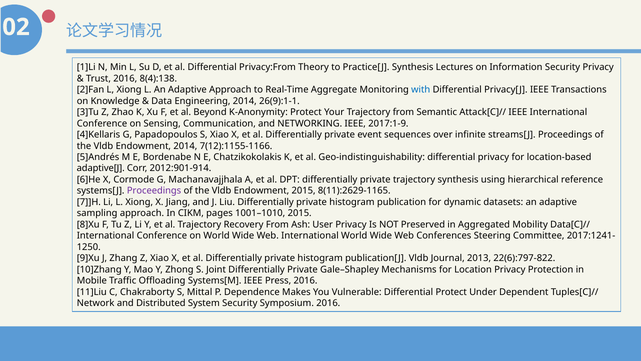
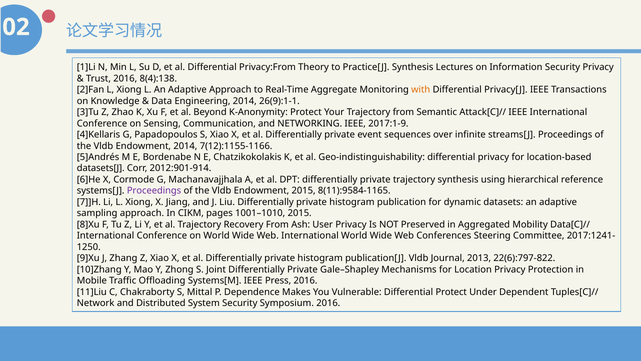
with colour: blue -> orange (421, 90)
adaptive[J: adaptive[J -> datasets[J (101, 168)
8(11):2629-1165: 8(11):2629-1165 -> 8(11):9584-1165 (354, 191)
